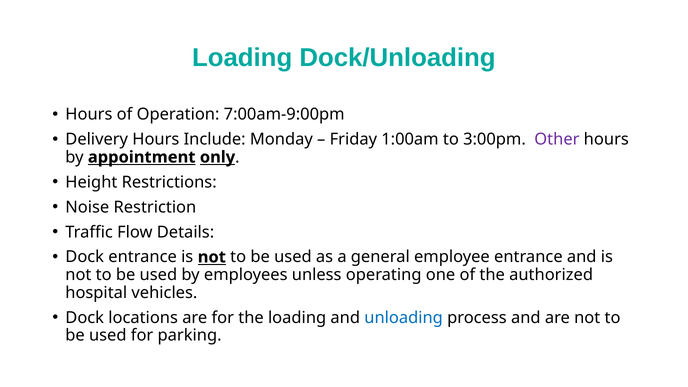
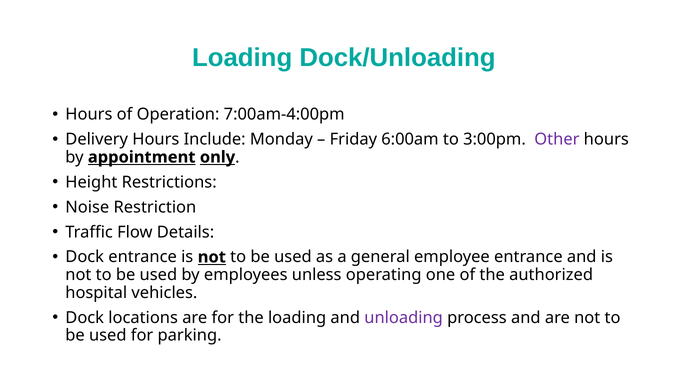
7:00am-9:00pm: 7:00am-9:00pm -> 7:00am-4:00pm (284, 114)
1:00am: 1:00am -> 6:00am (410, 139)
unloading colour: blue -> purple (404, 318)
